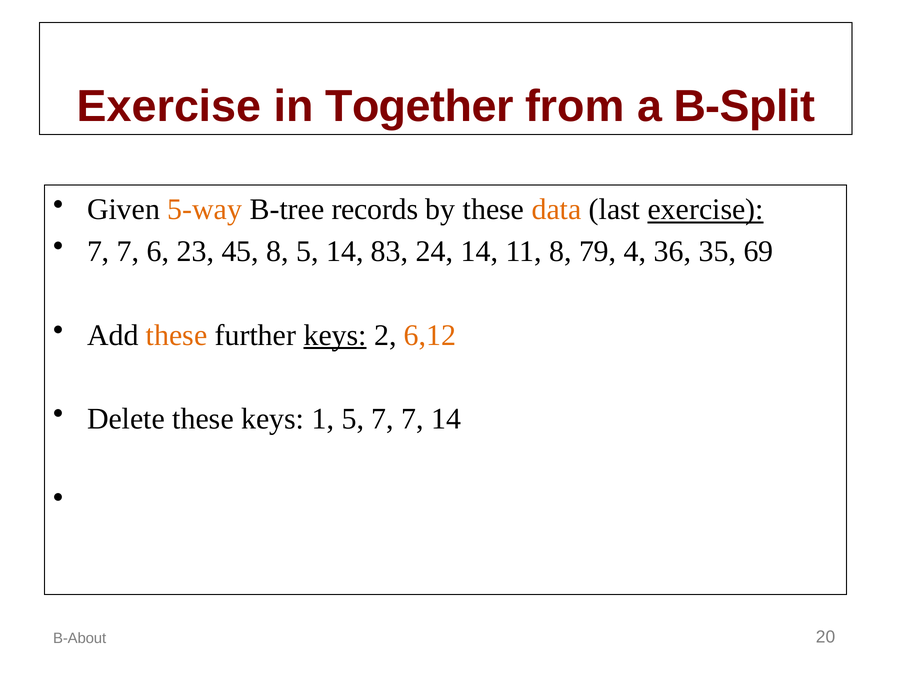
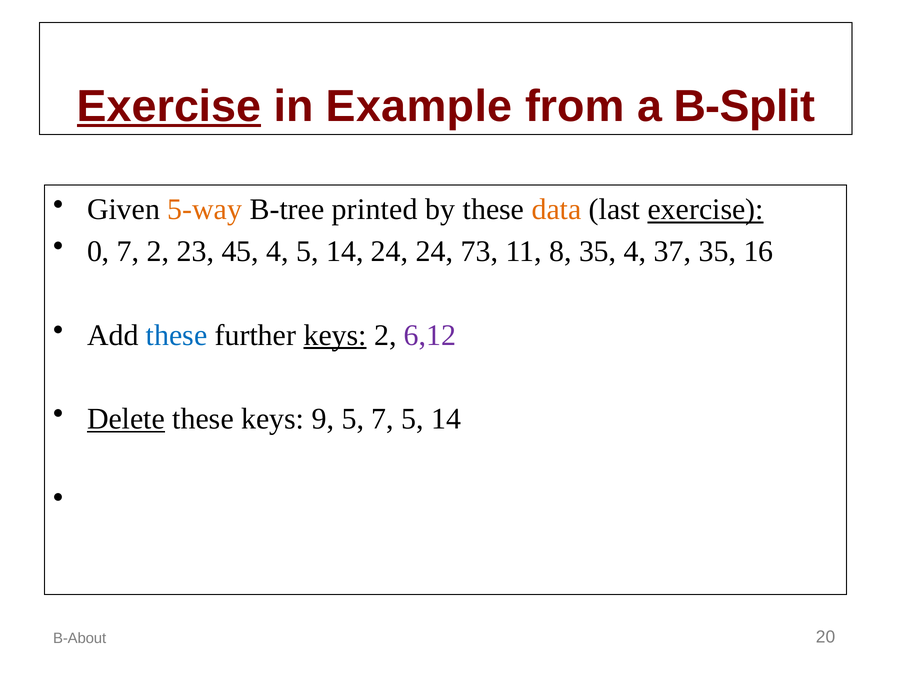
Exercise underline: none -> present (169, 106)
Together: Together -> Example (419, 106)
records: records -> printed (375, 210)
7: 7 -> 0 (98, 251)
7 6: 6 -> 2 (158, 251)
45 8: 8 -> 4 (278, 251)
14 83: 83 -> 24 (390, 251)
24 14: 14 -> 73 (479, 251)
8 79: 79 -> 35 (598, 251)
36: 36 -> 37 (672, 251)
69: 69 -> 16 (758, 251)
these colour: orange -> blue (177, 335)
6,12 colour: orange -> purple (430, 335)
Delete underline: none -> present (126, 419)
1: 1 -> 9 (323, 419)
5 7 7: 7 -> 5 (413, 419)
